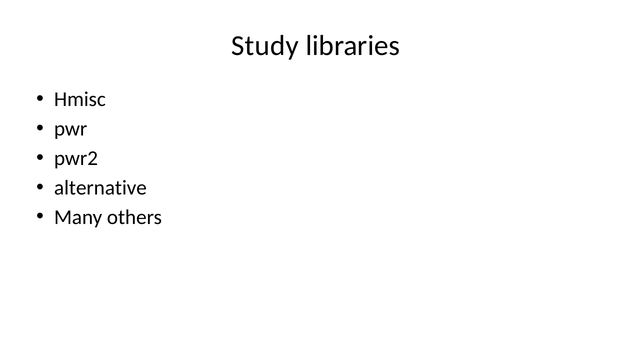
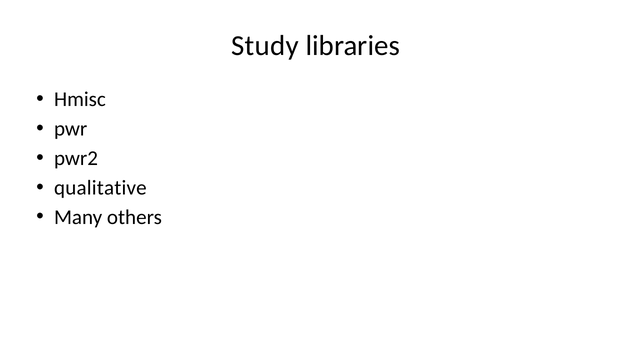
alternative: alternative -> qualitative (100, 188)
